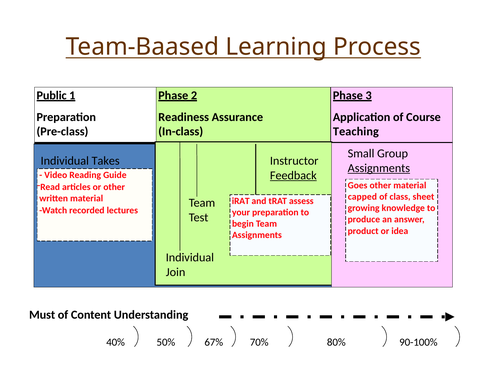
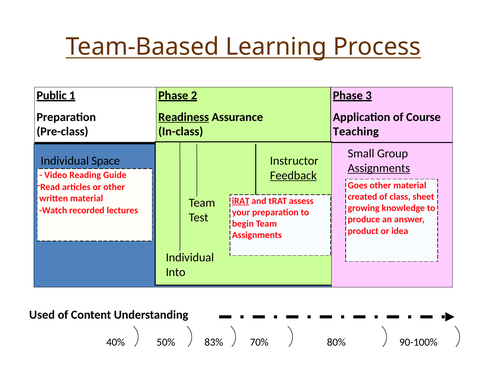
Readiness underline: none -> present (184, 117)
Takes: Takes -> Space (106, 161)
capped: capped -> created (362, 197)
iRAT underline: none -> present (241, 201)
Join: Join -> Into (176, 272)
Must: Must -> Used (42, 315)
67%: 67% -> 83% (214, 342)
